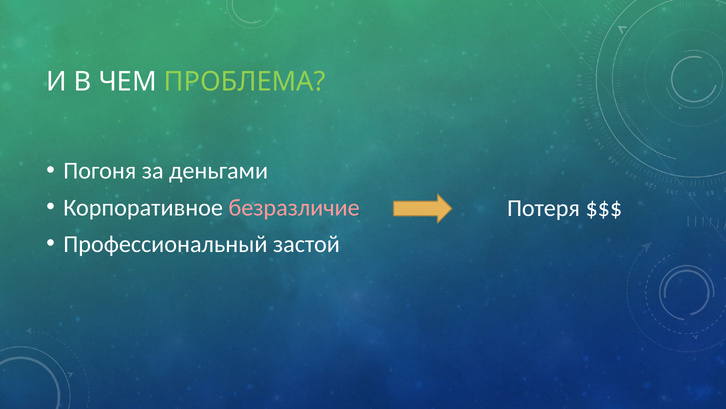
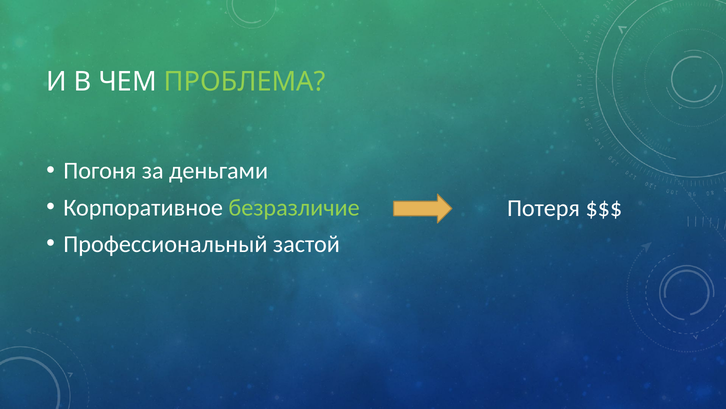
безразличие colour: pink -> light green (294, 207)
